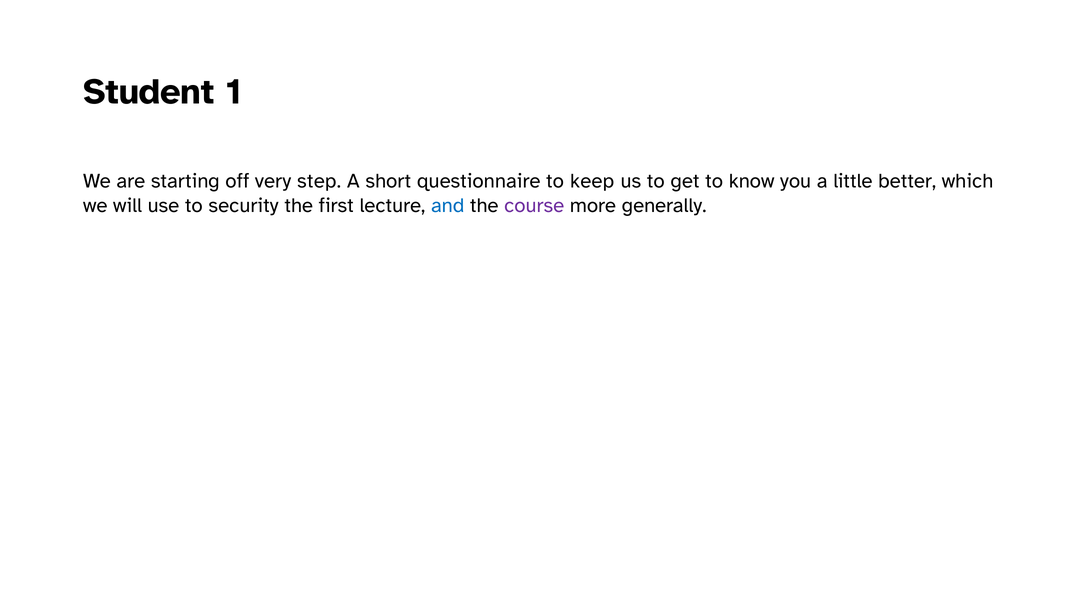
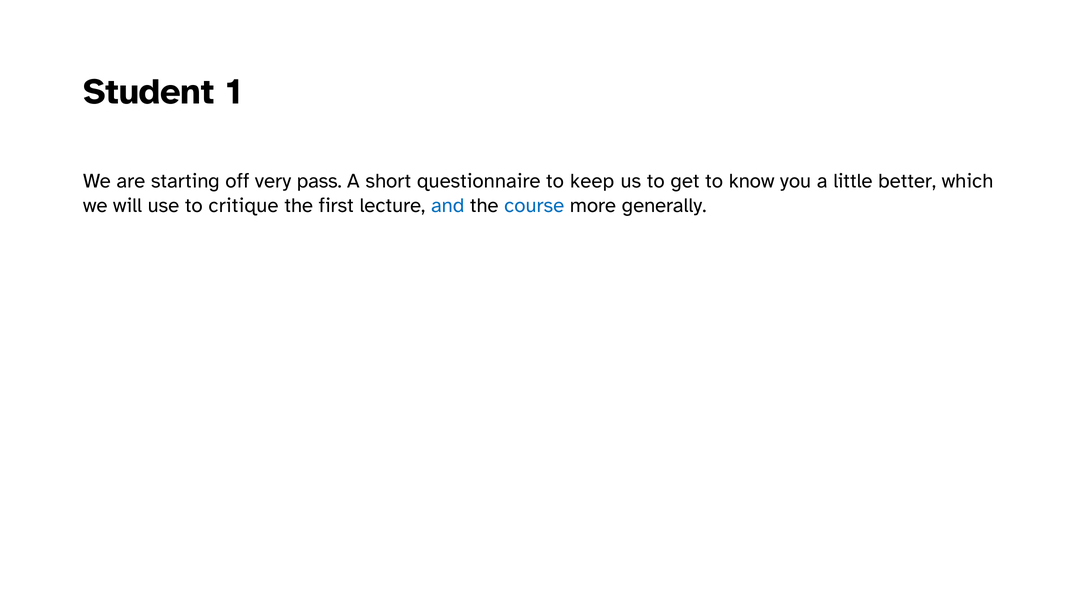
step: step -> pass (319, 181)
security: security -> critique (243, 206)
course colour: purple -> blue (534, 206)
